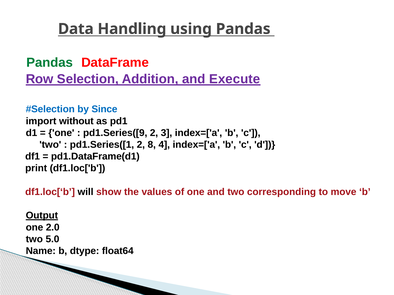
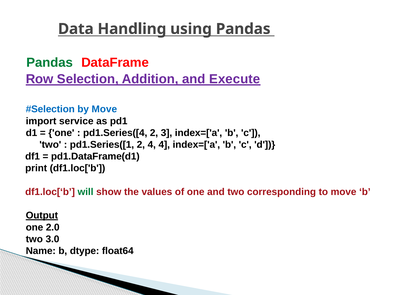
by Since: Since -> Move (104, 109)
without: without -> service (76, 121)
pd1.Series([9: pd1.Series([9 -> pd1.Series([4 (115, 133)
2 8: 8 -> 4 (152, 145)
will colour: black -> green (86, 192)
5.0: 5.0 -> 3.0 (52, 239)
